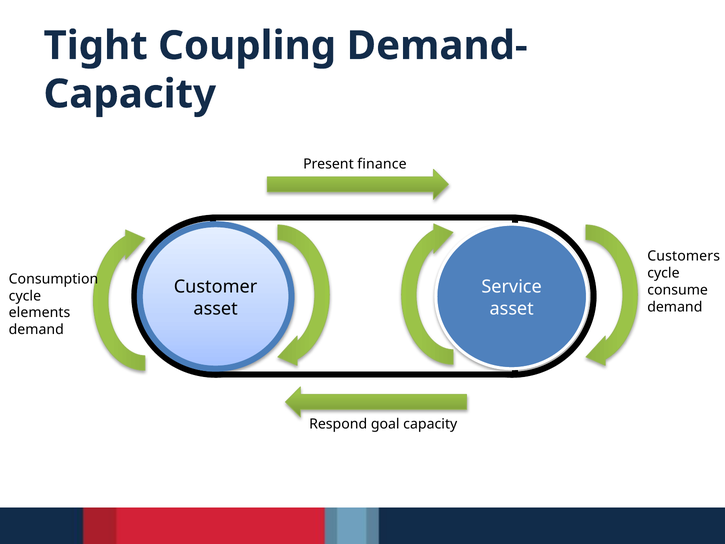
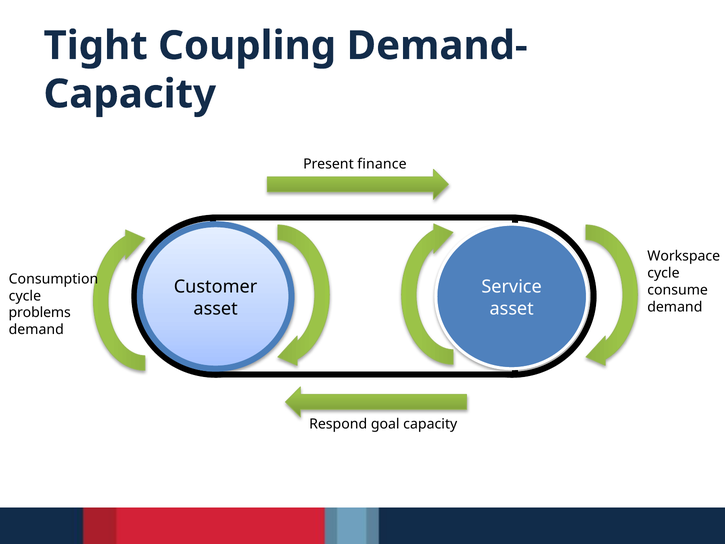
Customers: Customers -> Workspace (684, 256)
elements: elements -> problems (40, 313)
